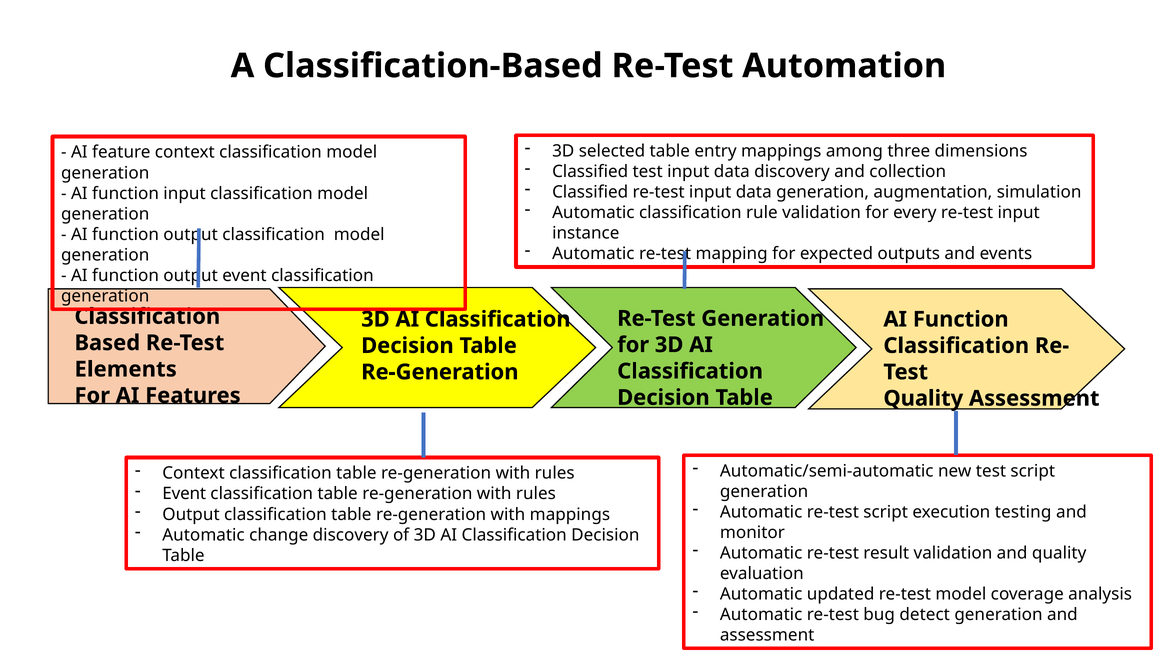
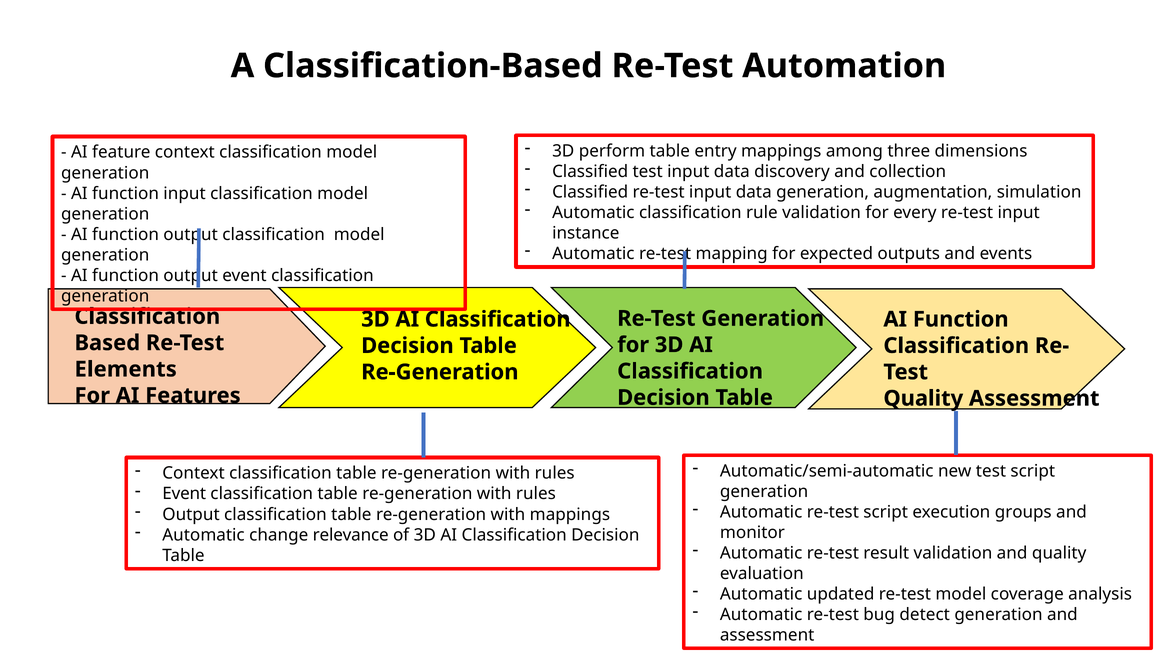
selected: selected -> perform (612, 151)
testing: testing -> groups (1023, 512)
change discovery: discovery -> relevance (351, 535)
